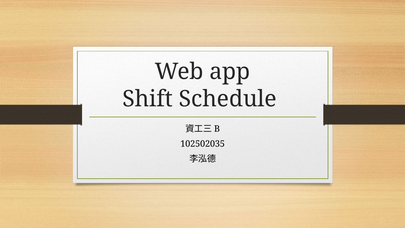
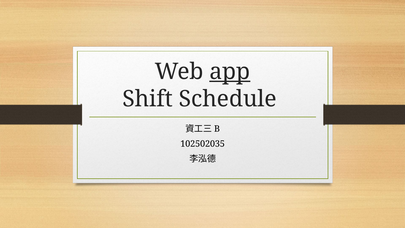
app underline: none -> present (230, 72)
